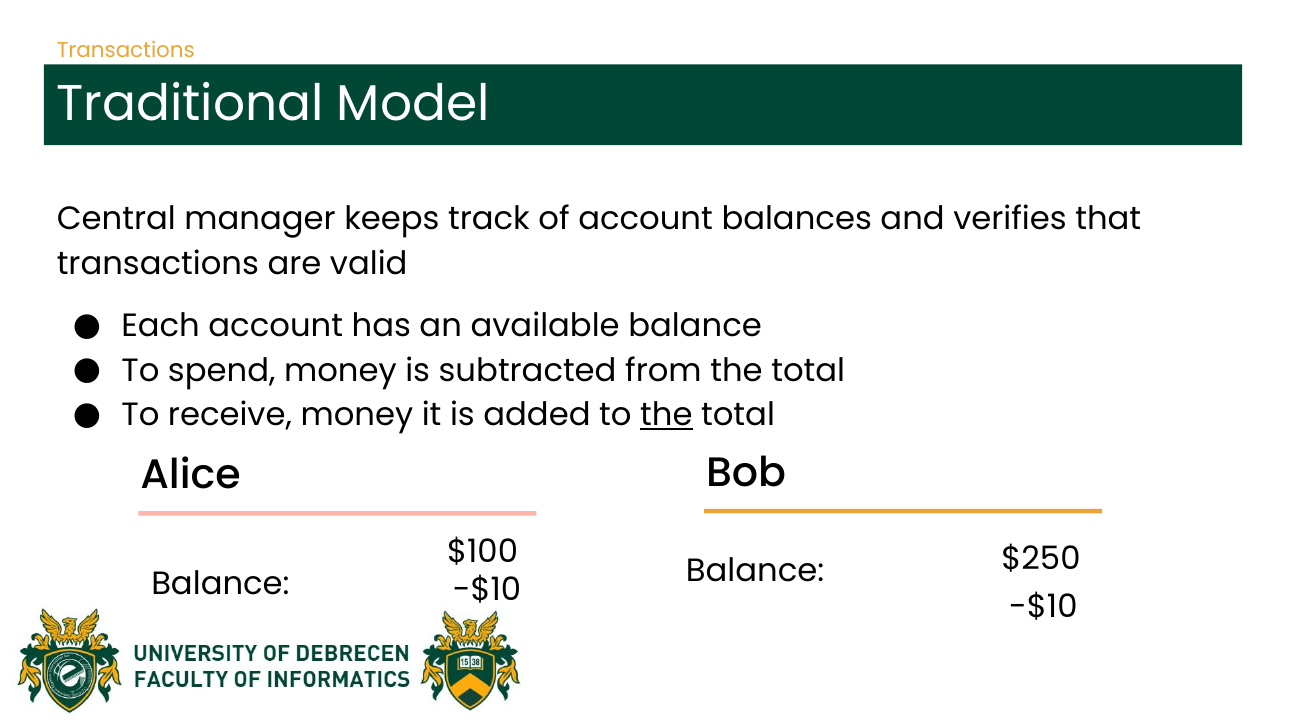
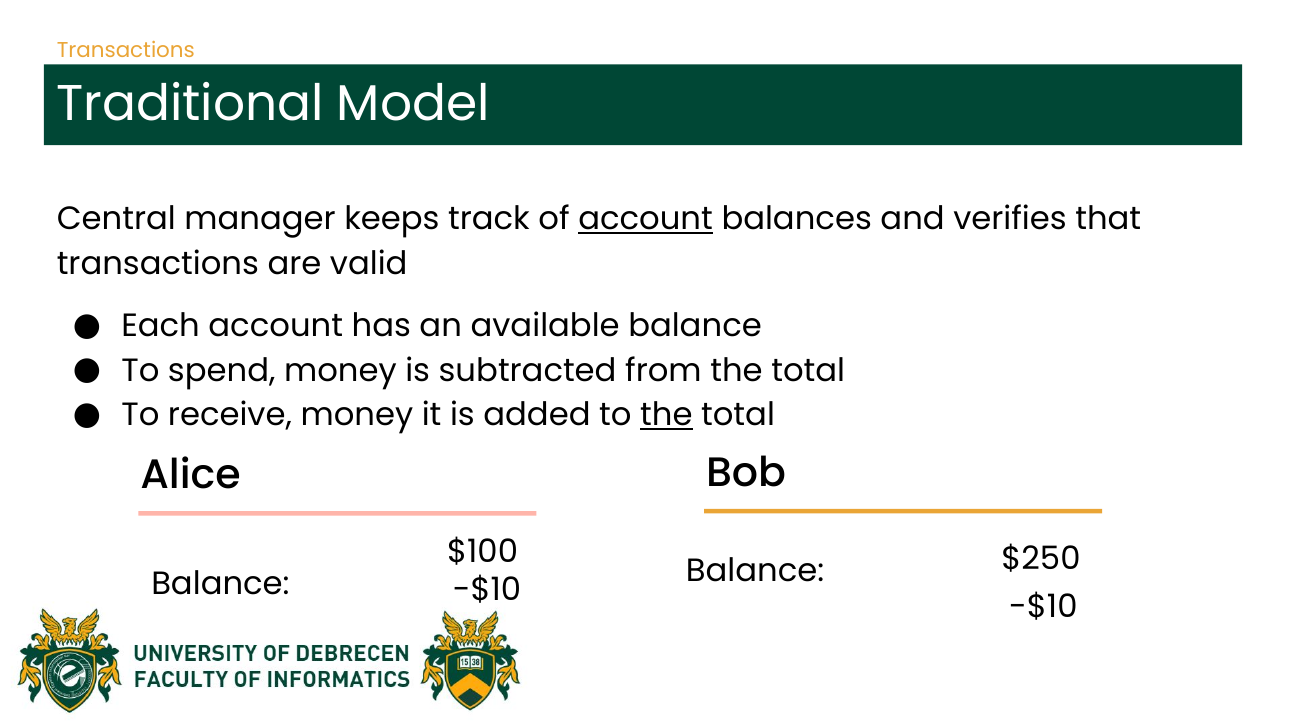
account underline: none -> present (646, 219)
